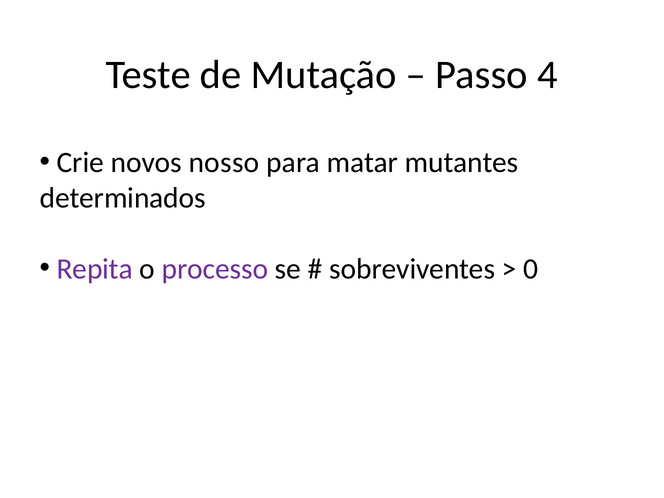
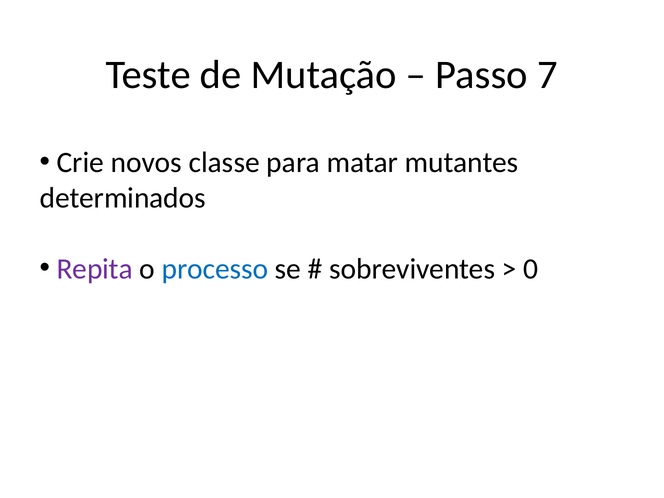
4: 4 -> 7 (547, 75)
nosso: nosso -> classe (224, 163)
processo colour: purple -> blue (215, 269)
